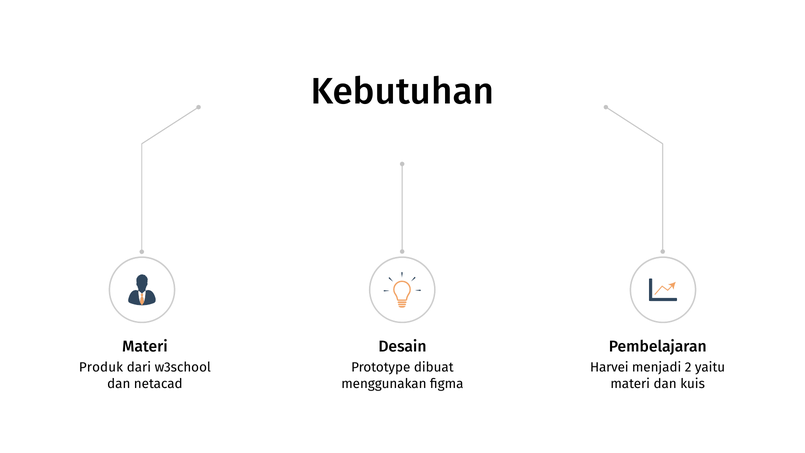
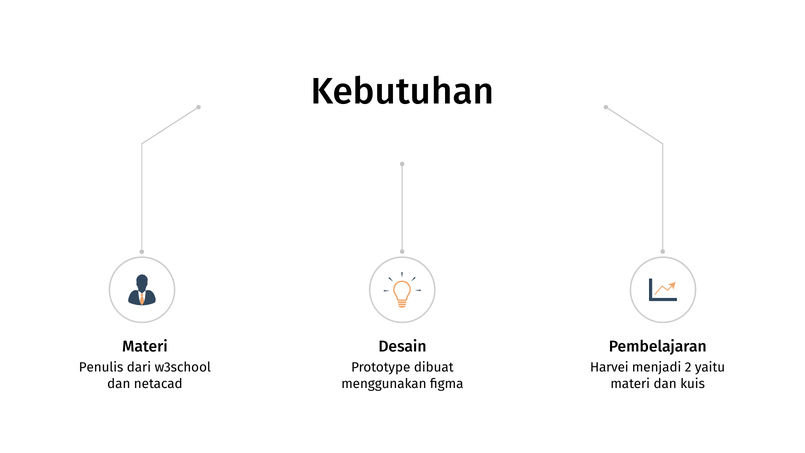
Produk: Produk -> Penulis (101, 367)
